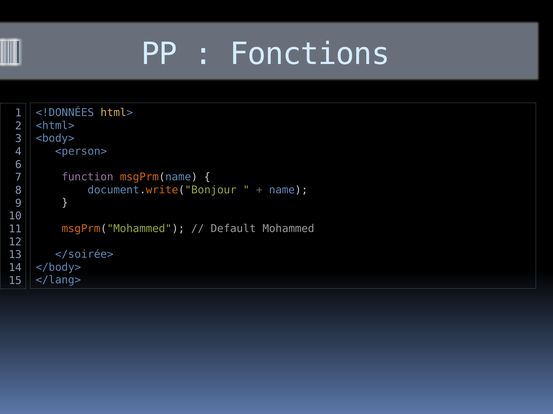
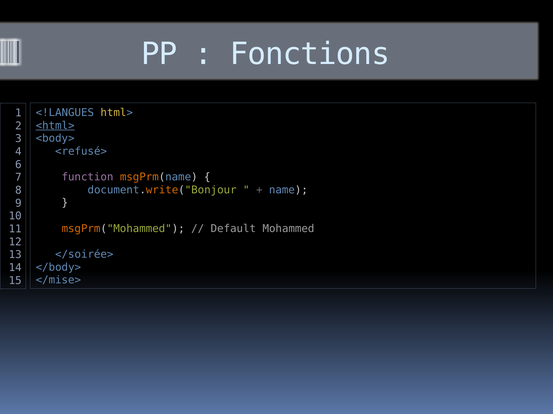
<!DONNÉES: <!DONNÉES -> <!LANGUES (65, 113)
<html> underline: none -> present (55, 126)
<person>: <person> -> <refusé> (81, 152)
</lang>: </lang> -> </mise> (58, 281)
